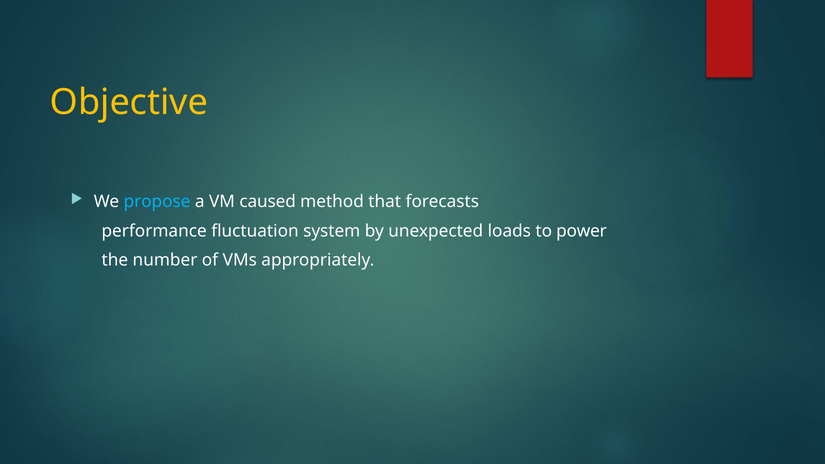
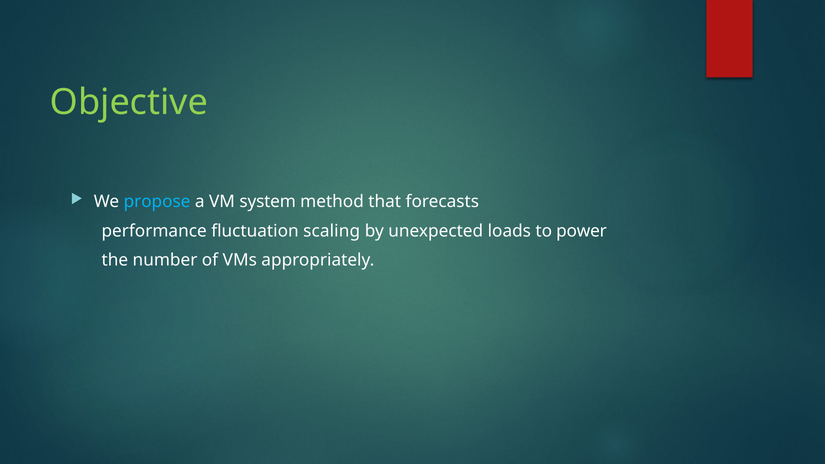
Objective colour: yellow -> light green (129, 102)
caused: caused -> system (268, 202)
system: system -> scaling (332, 231)
